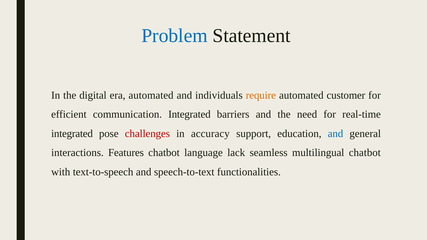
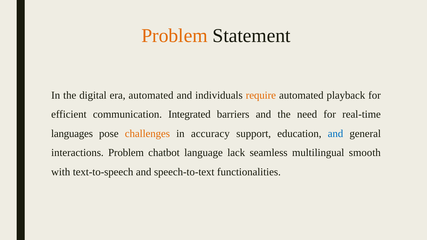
Problem colour: blue -> orange (174, 36)
customer: customer -> playback (346, 95)
integrated: integrated -> languages (72, 134)
challenges colour: red -> orange (147, 134)
interactions Features: Features -> Problem (126, 153)
multilingual chatbot: chatbot -> smooth (365, 153)
